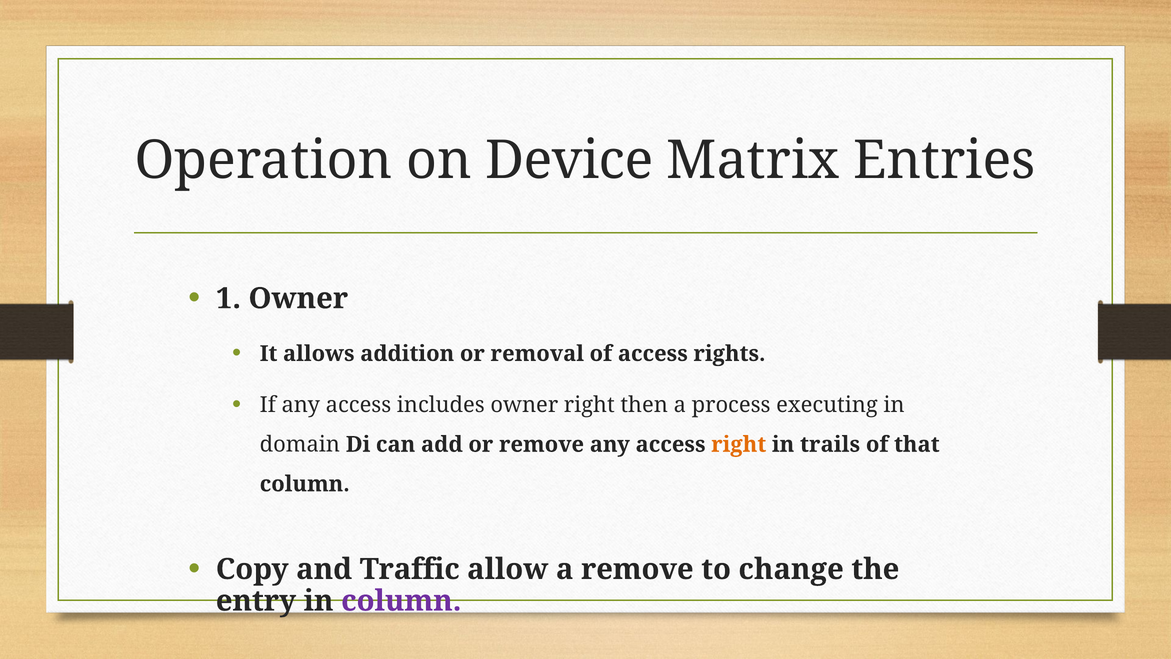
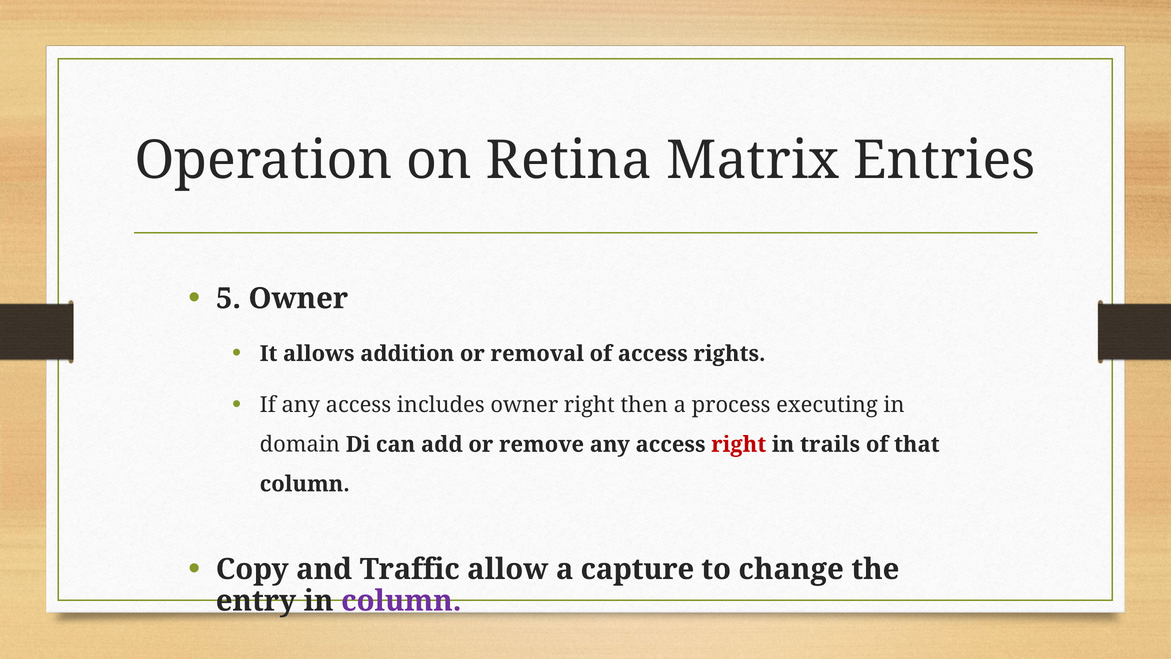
Device: Device -> Retina (569, 161)
1: 1 -> 5 (228, 298)
right colour: orange -> red (739, 444)
a remove: remove -> capture (637, 569)
